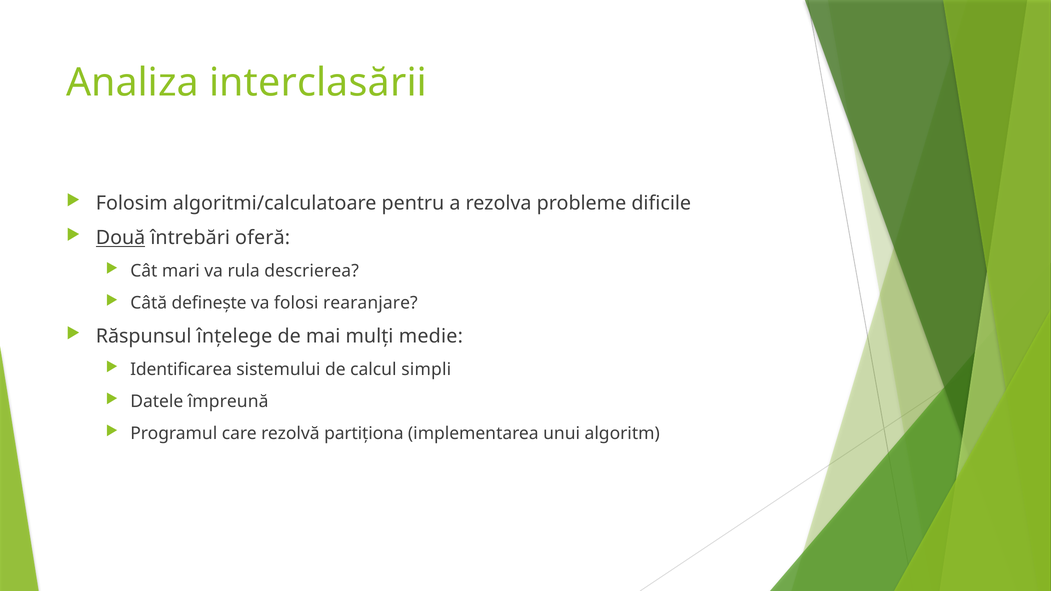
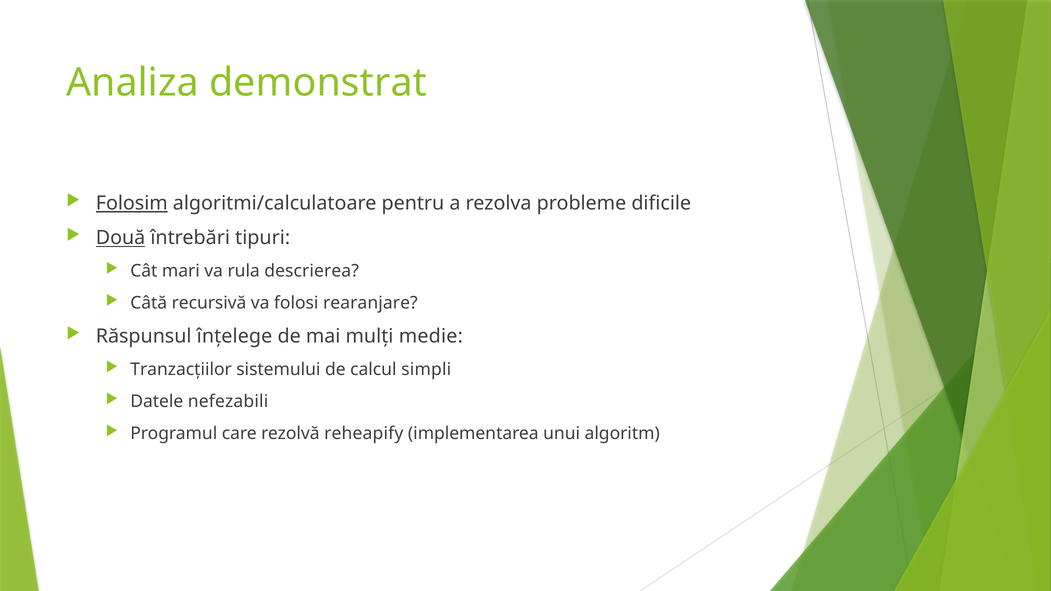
interclasării: interclasării -> demonstrat (318, 83)
Folosim underline: none -> present (132, 203)
oferă: oferă -> tipuri (263, 238)
definește: definește -> recursivă (209, 303)
Identificarea: Identificarea -> Tranzacțiilor (181, 370)
împreună: împreună -> nefezabili (228, 402)
partiționa: partiționa -> reheapify (364, 434)
